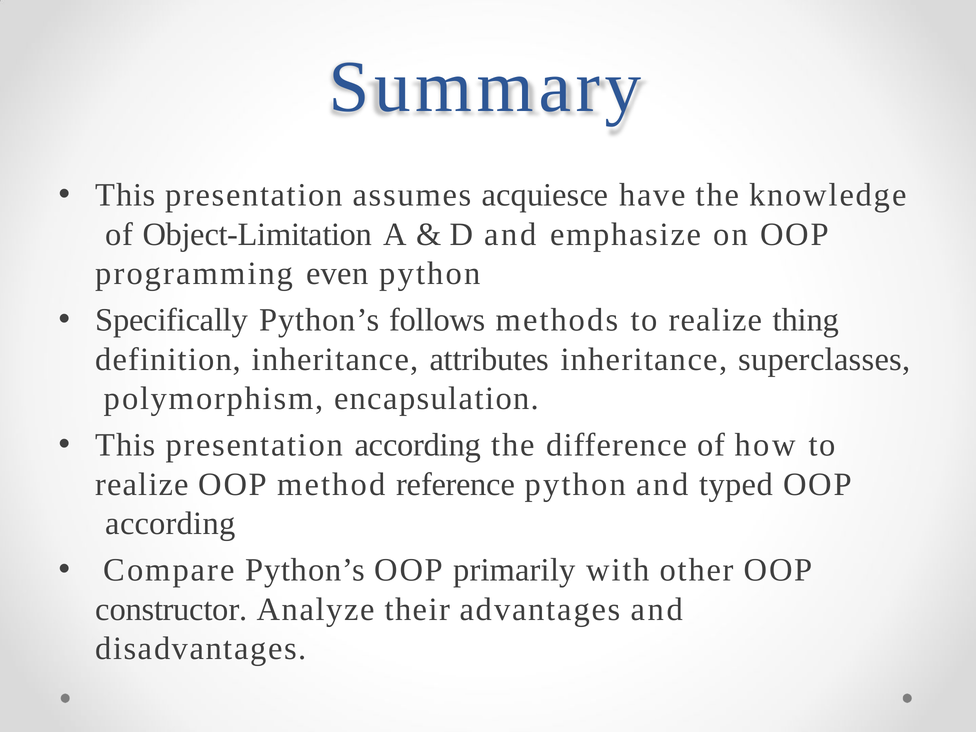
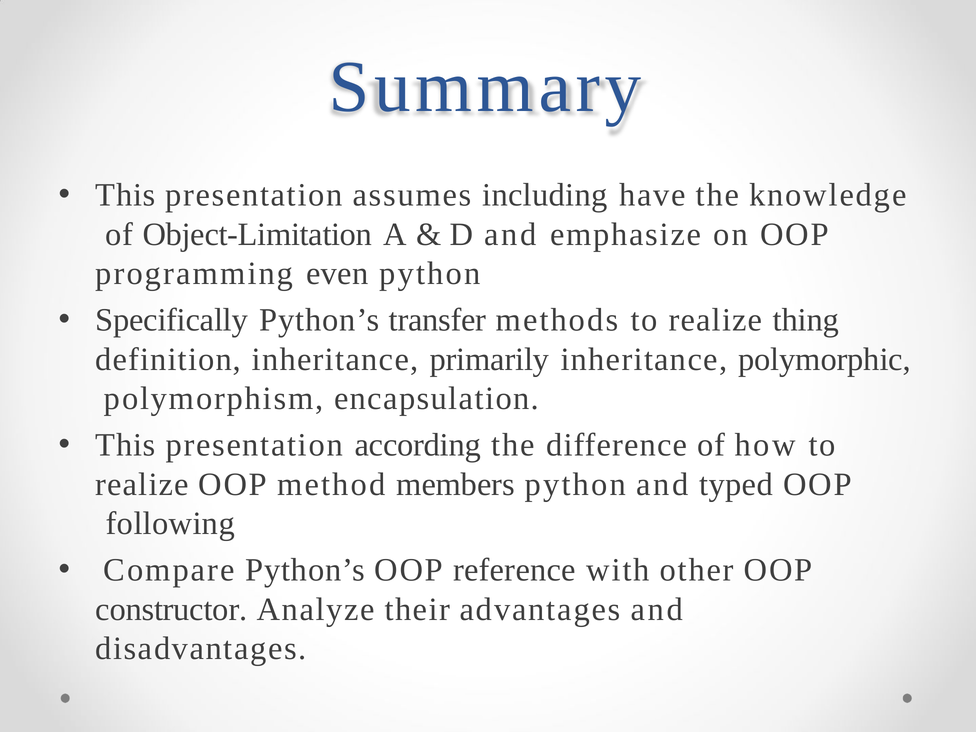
acquiesce: acquiesce -> including (545, 195)
follows: follows -> transfer (437, 320)
attributes: attributes -> primarily (489, 359)
superclasses: superclasses -> polymorphic (825, 359)
reference: reference -> members (456, 484)
according: according -> following (170, 523)
primarily: primarily -> reference (514, 570)
